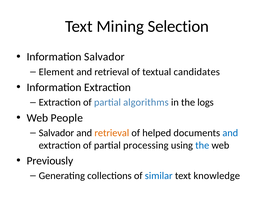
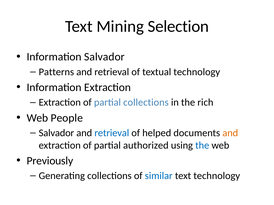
Element: Element -> Patterns (56, 72)
textual candidates: candidates -> technology (197, 72)
partial algorithms: algorithms -> collections (146, 103)
logs: logs -> rich (205, 103)
retrieval colour: orange -> blue (112, 133)
and colour: blue -> orange (230, 133)
processing: processing -> authorized (146, 146)
text knowledge: knowledge -> technology (217, 176)
